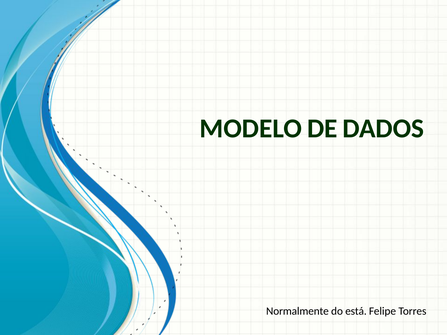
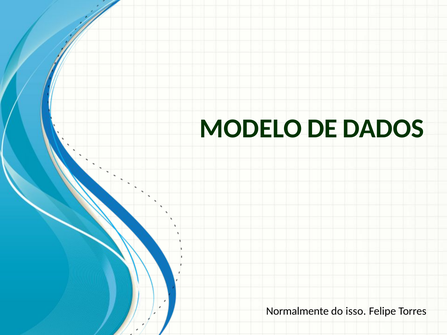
está: está -> isso (356, 311)
